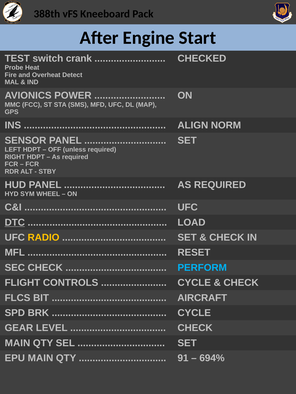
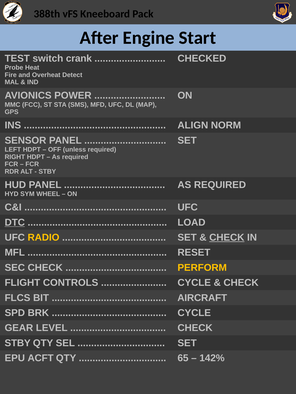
CHECK underline: none -> present (227, 238)
PERFORM colour: light blue -> yellow (202, 268)
MAIN: MAIN -> STBY (18, 344)
EPU MAIN: MAIN -> ACFT (41, 359)
91: 91 -> 65 (183, 359)
694%: 694% -> 142% (212, 359)
